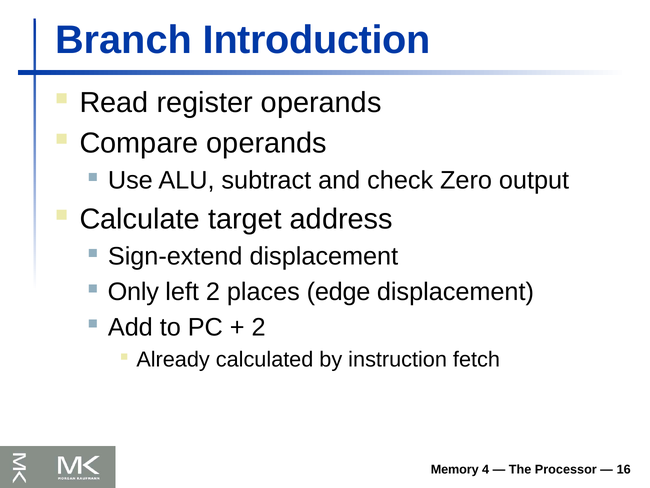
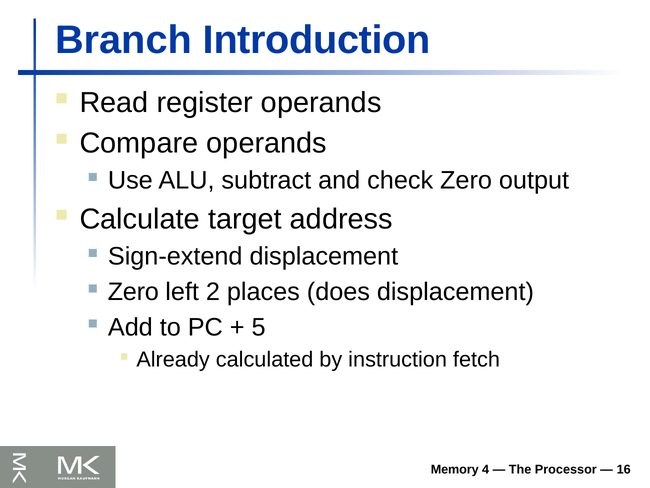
Only: Only -> Zero (133, 292)
edge: edge -> does (338, 292)
2: 2 -> 5 (259, 327)
